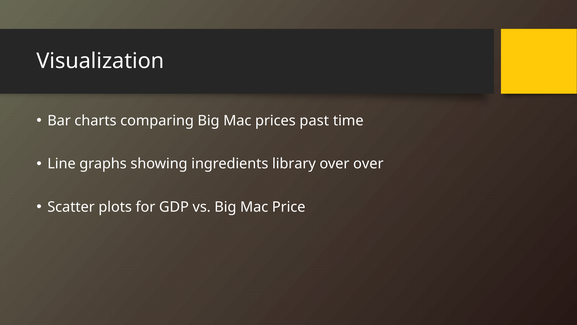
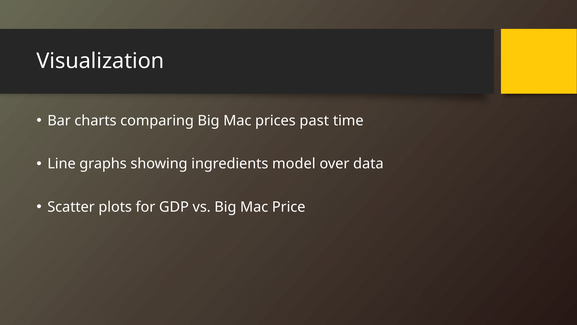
library: library -> model (294, 164)
over over: over -> data (368, 164)
